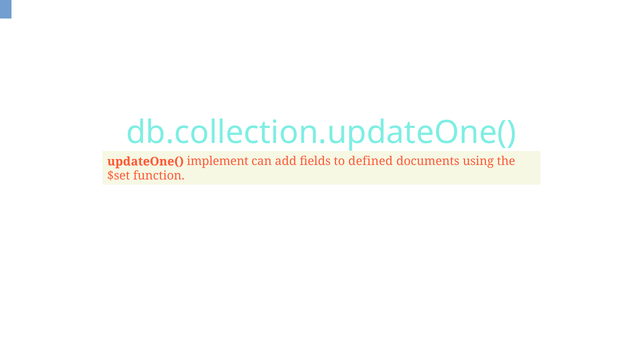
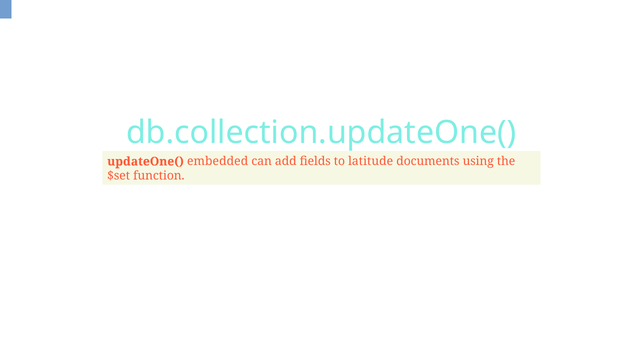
implement: implement -> embedded (218, 161)
defined: defined -> latitude (371, 161)
